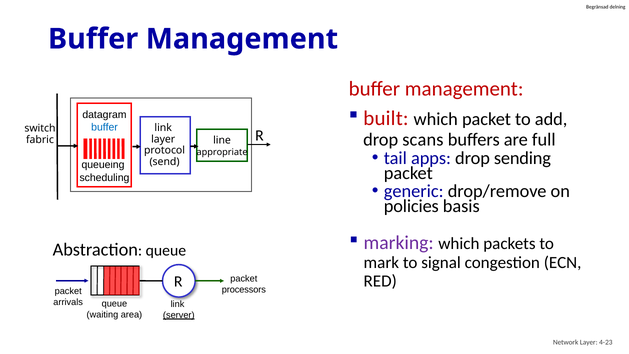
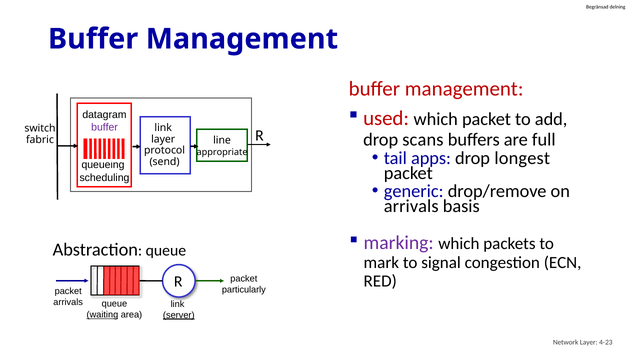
built: built -> used (386, 118)
buffer colour: blue -> purple (105, 127)
sending: sending -> longest (522, 158)
policies: policies -> arrivals (411, 206)
processors: processors -> particularly (244, 289)
waiting underline: none -> present (102, 315)
